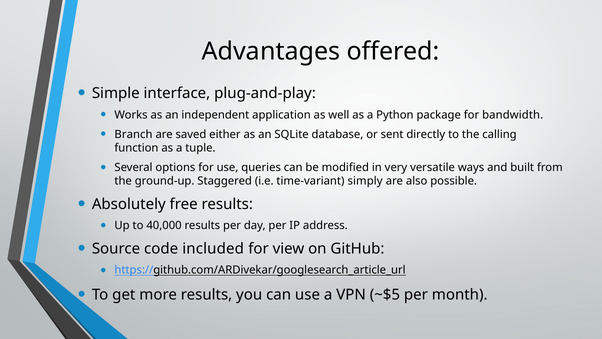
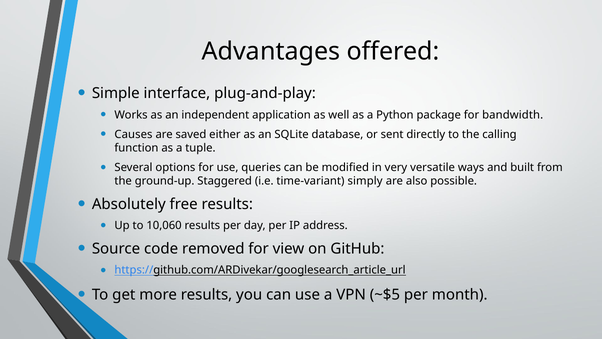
Branch: Branch -> Causes (134, 134)
40,000: 40,000 -> 10,060 (164, 225)
included: included -> removed (213, 248)
